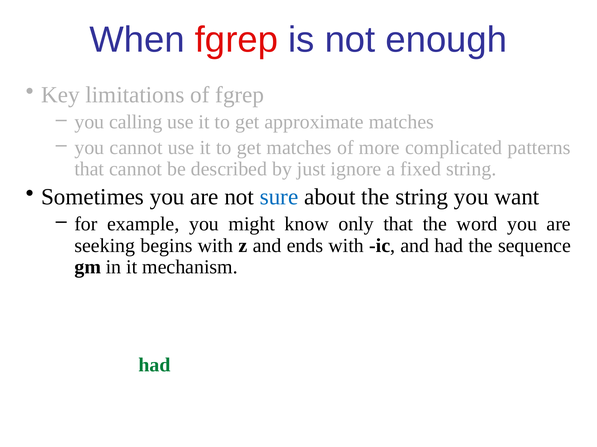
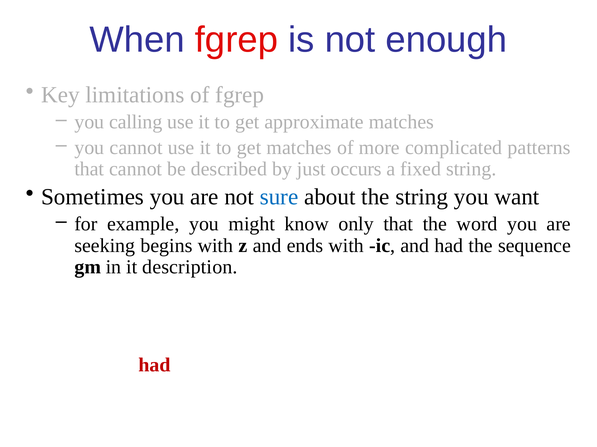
ignore: ignore -> occurs (356, 169)
mechanism: mechanism -> description (190, 267)
had colour: green -> red (154, 366)
